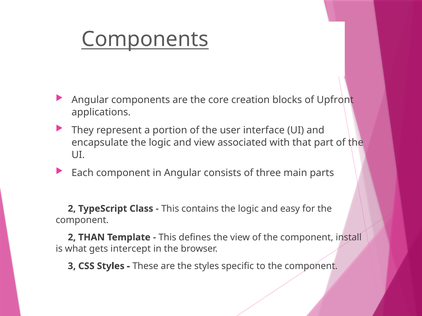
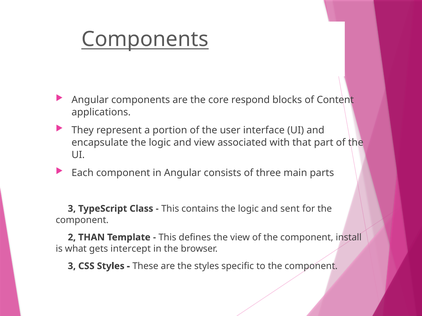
creation: creation -> respond (251, 100)
Upfront: Upfront -> Content (335, 100)
2: 2 -> 3 (72, 209)
easy: easy -> sent (290, 209)
